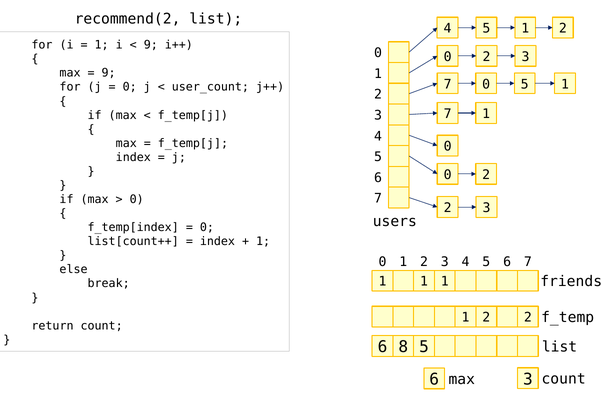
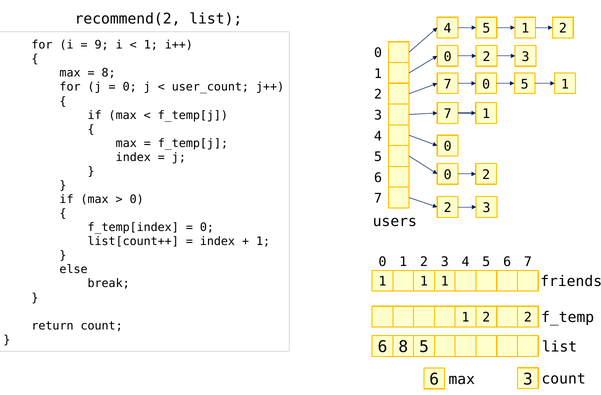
1: 1 -> 9 (102, 45)
9: 9 -> 1 (151, 45)
9: 9 -> 8 (109, 73)
